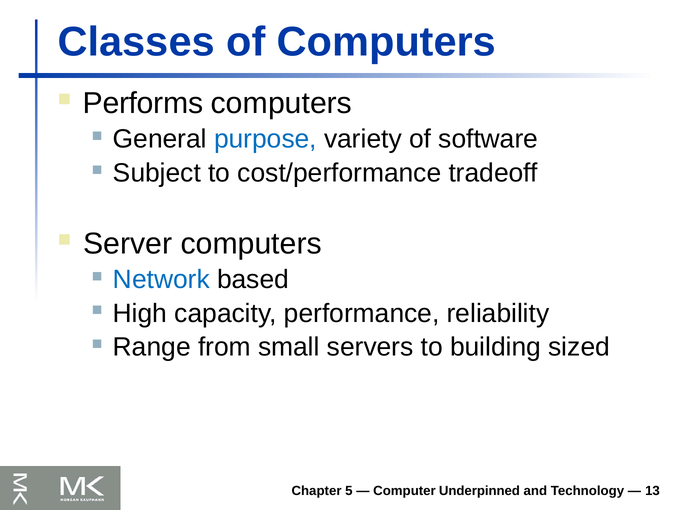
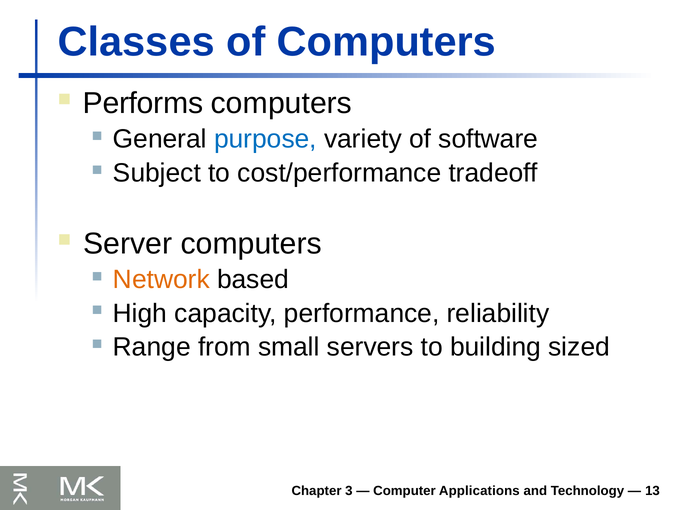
Network colour: blue -> orange (161, 279)
5: 5 -> 3 (349, 491)
Underpinned: Underpinned -> Applications (479, 491)
